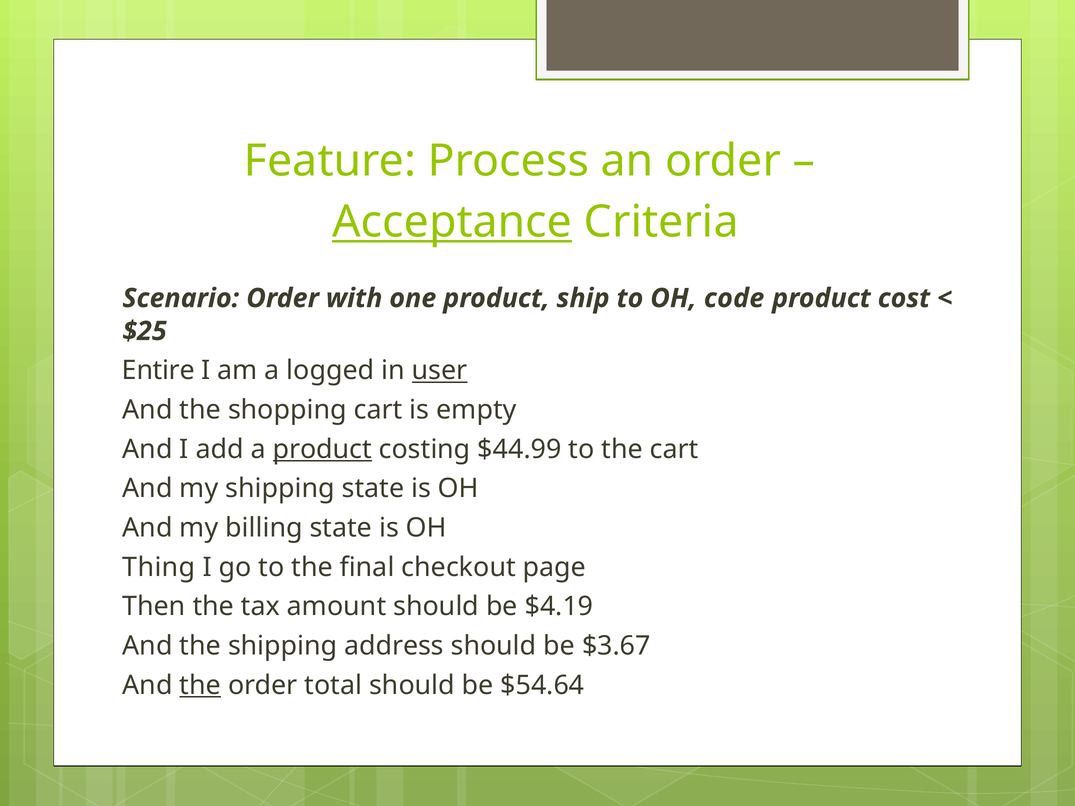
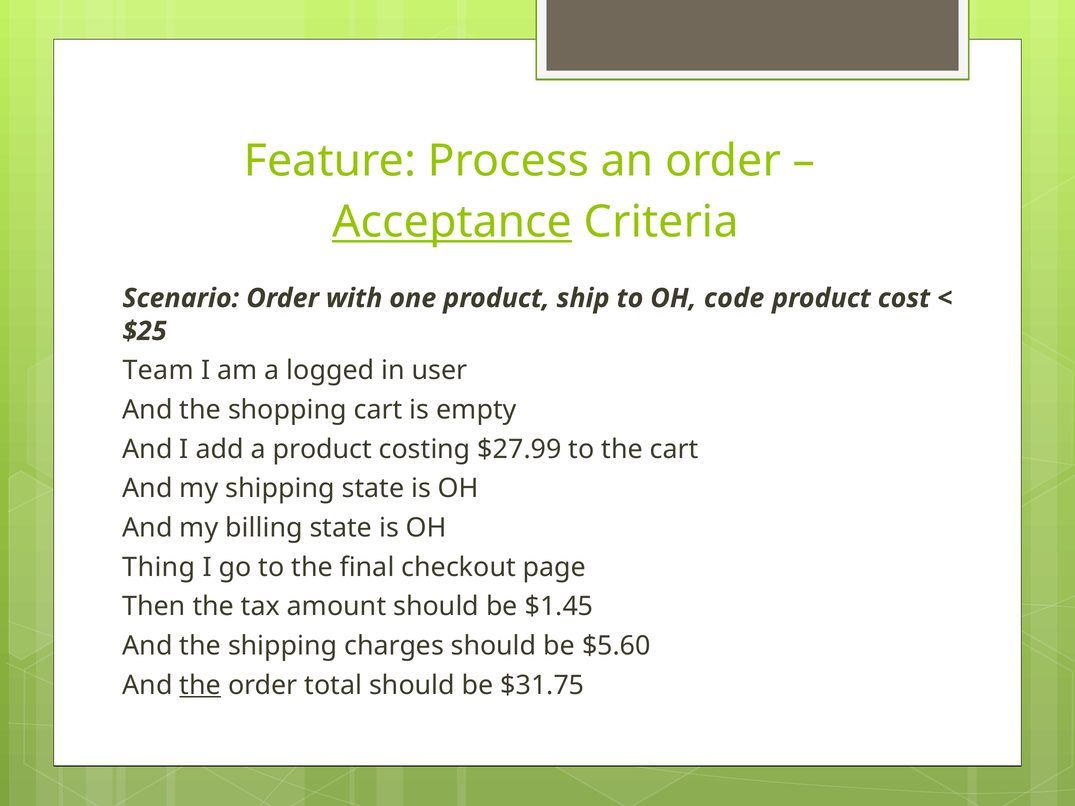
Entire: Entire -> Team (158, 371)
user underline: present -> none (440, 371)
product underline: present -> none (322, 449)
$44.99: $44.99 -> $27.99 (519, 449)
$4.19: $4.19 -> $1.45 (559, 607)
address: address -> charges (394, 646)
$3.67: $3.67 -> $5.60 (616, 646)
$54.64: $54.64 -> $31.75 (542, 686)
